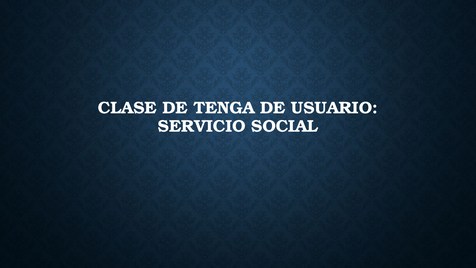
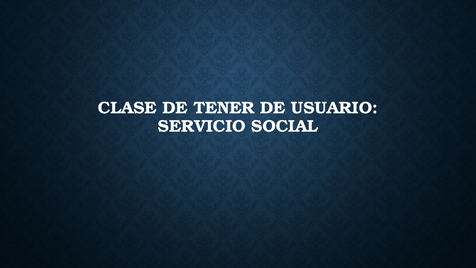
TENGA: TENGA -> TENER (224, 108)
